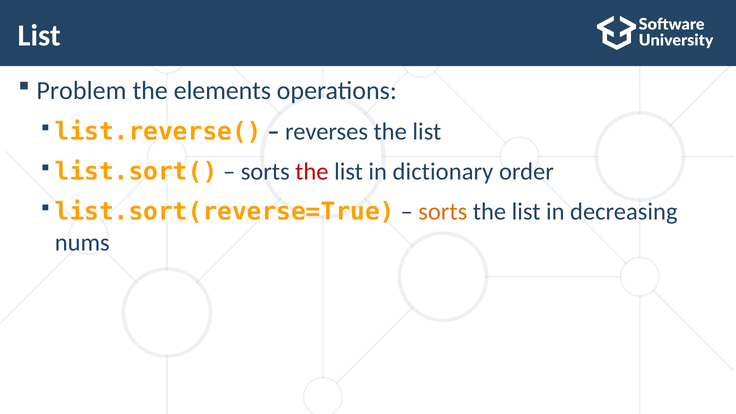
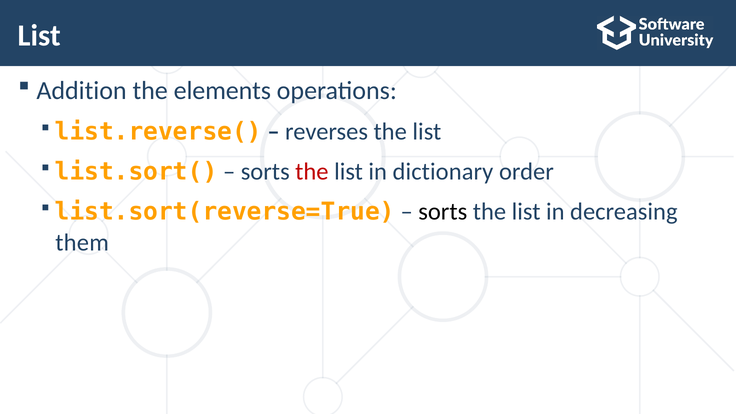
Problem: Problem -> Addition (82, 91)
sorts colour: orange -> black (443, 212)
nums: nums -> them (82, 243)
